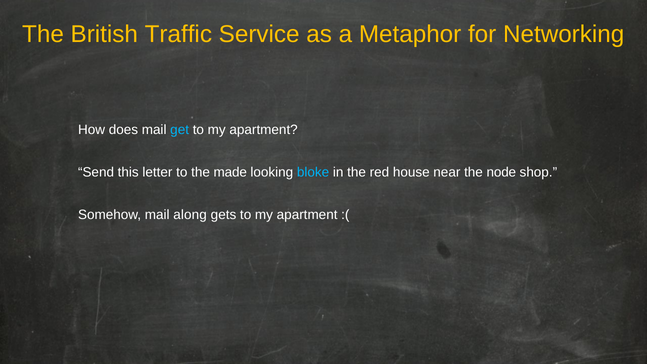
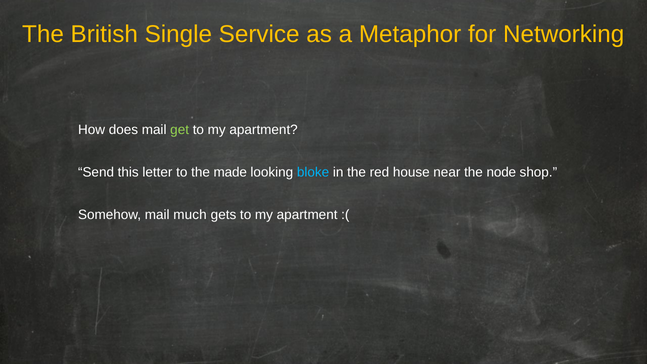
Traffic: Traffic -> Single (178, 34)
get colour: light blue -> light green (180, 130)
along: along -> much (190, 215)
